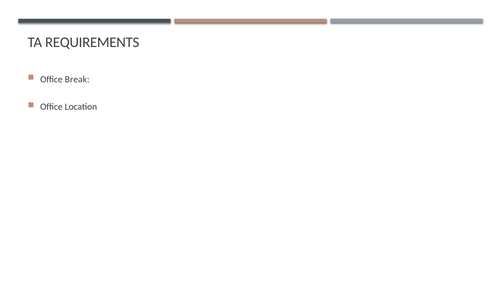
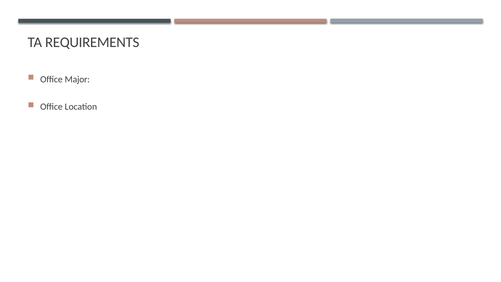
Break: Break -> Major (77, 79)
